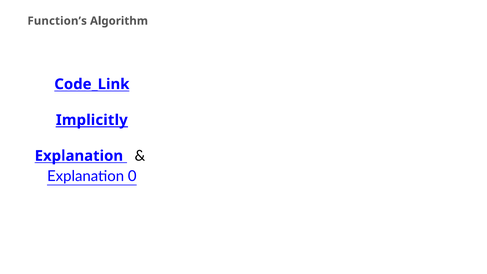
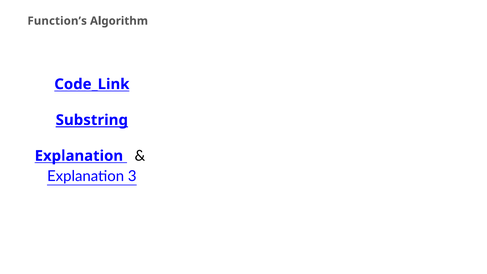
Implicitly: Implicitly -> Substring (92, 120)
0: 0 -> 3 (132, 176)
